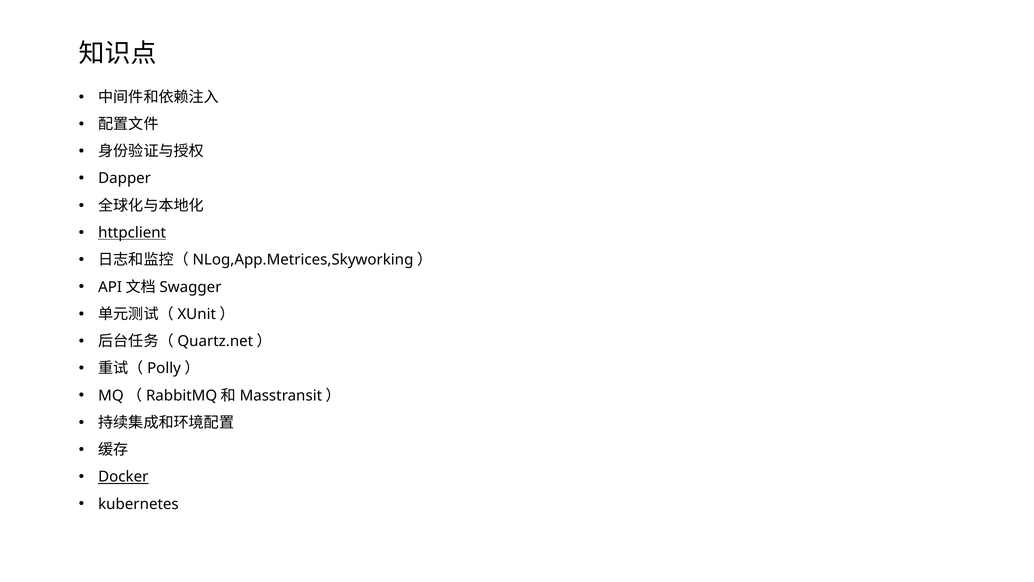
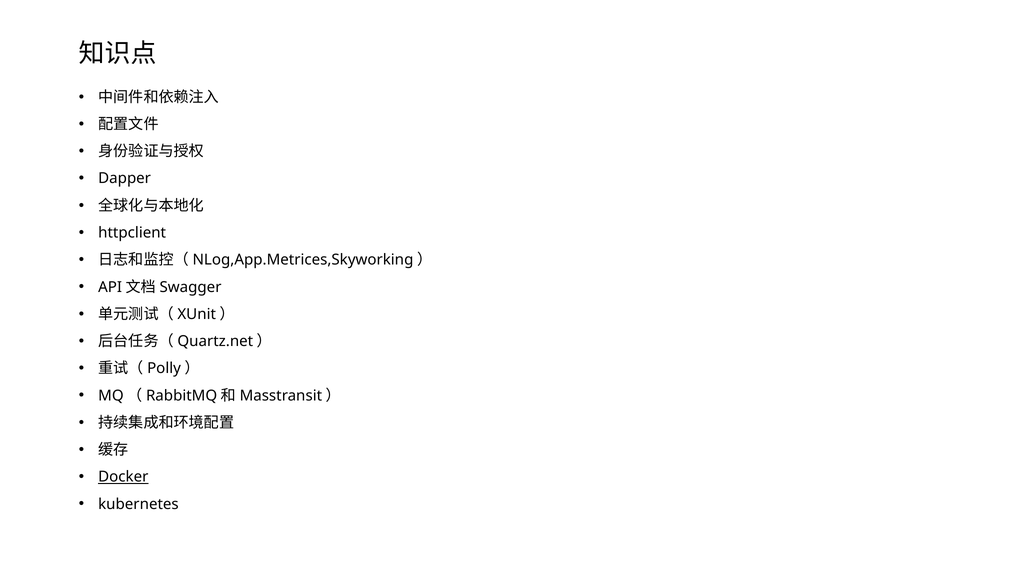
httpclient underline: present -> none (132, 233)
